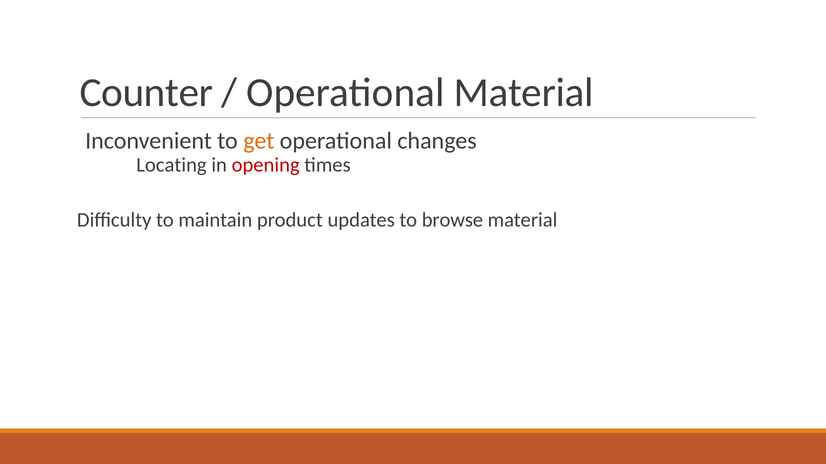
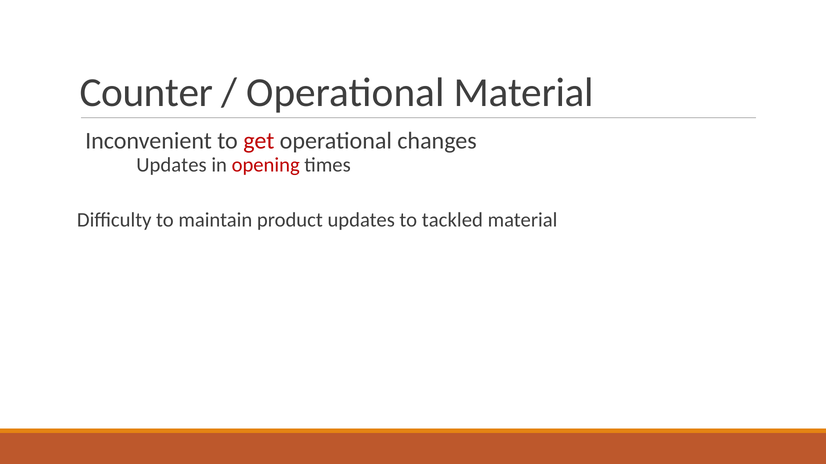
get colour: orange -> red (259, 141)
Locating: Locating -> Updates (171, 165)
browse: browse -> tackled (452, 220)
